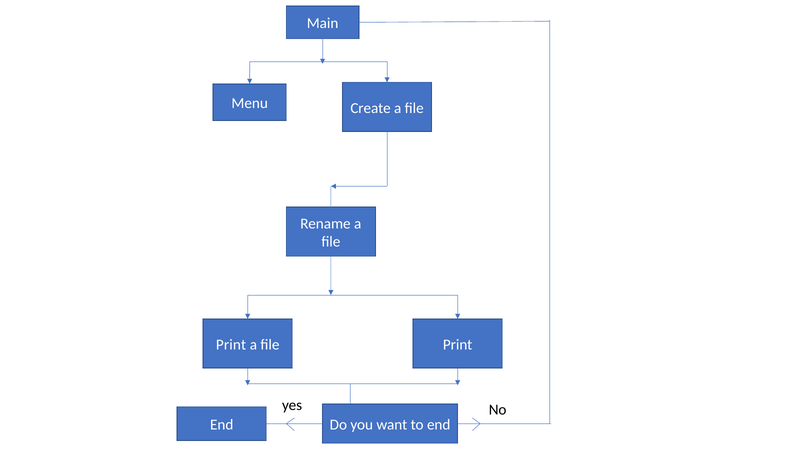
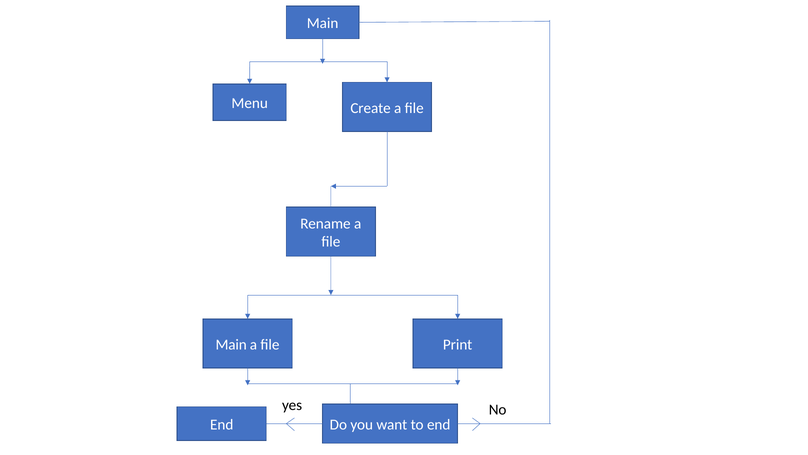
Print: Print -> Main (231, 344)
